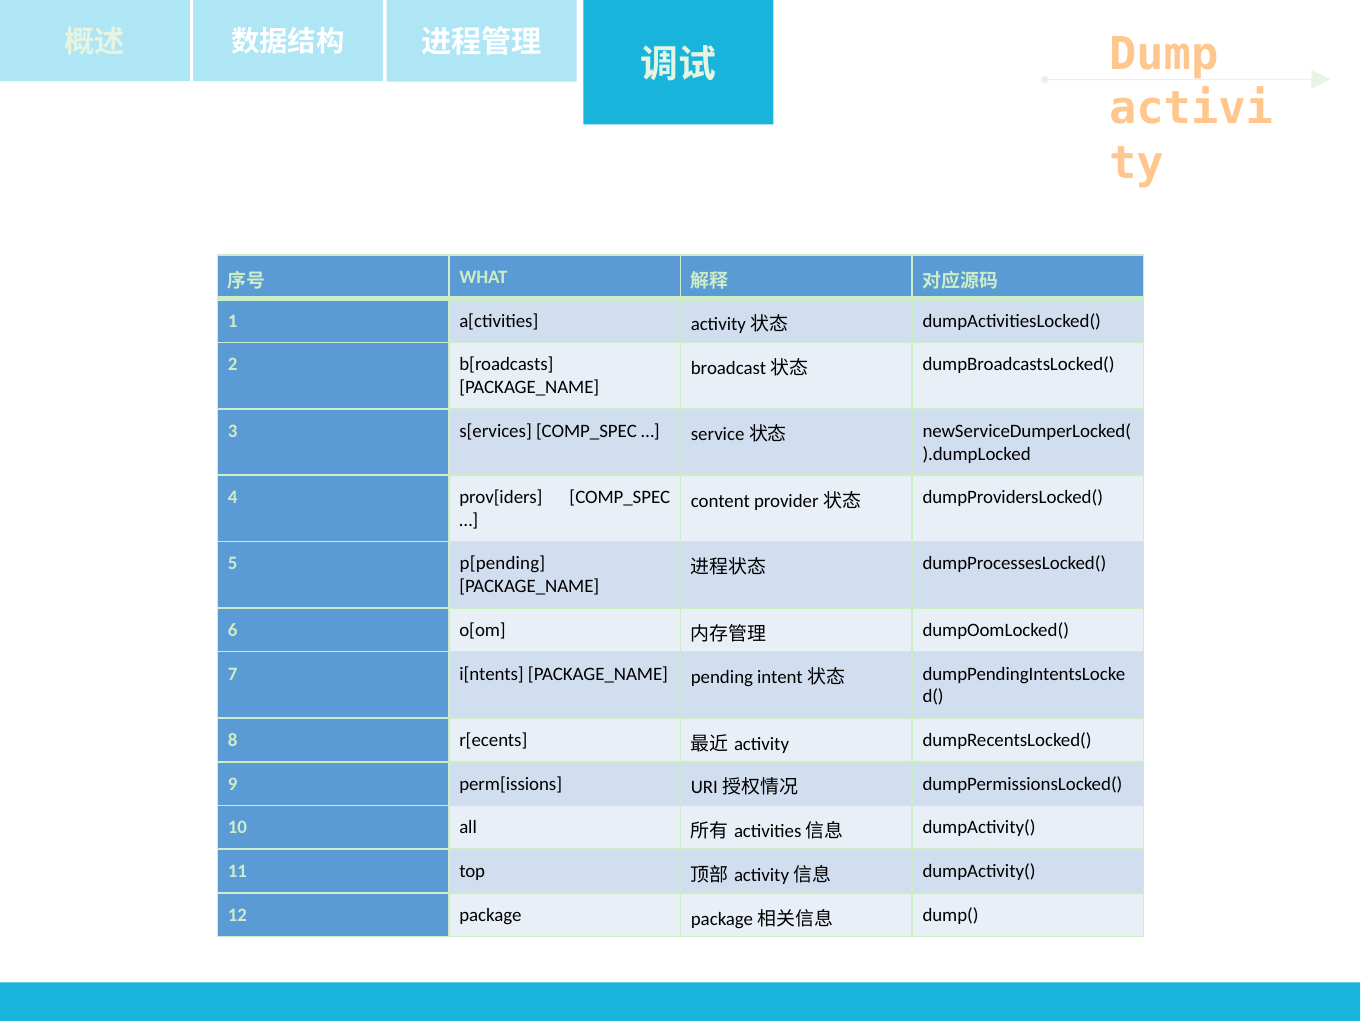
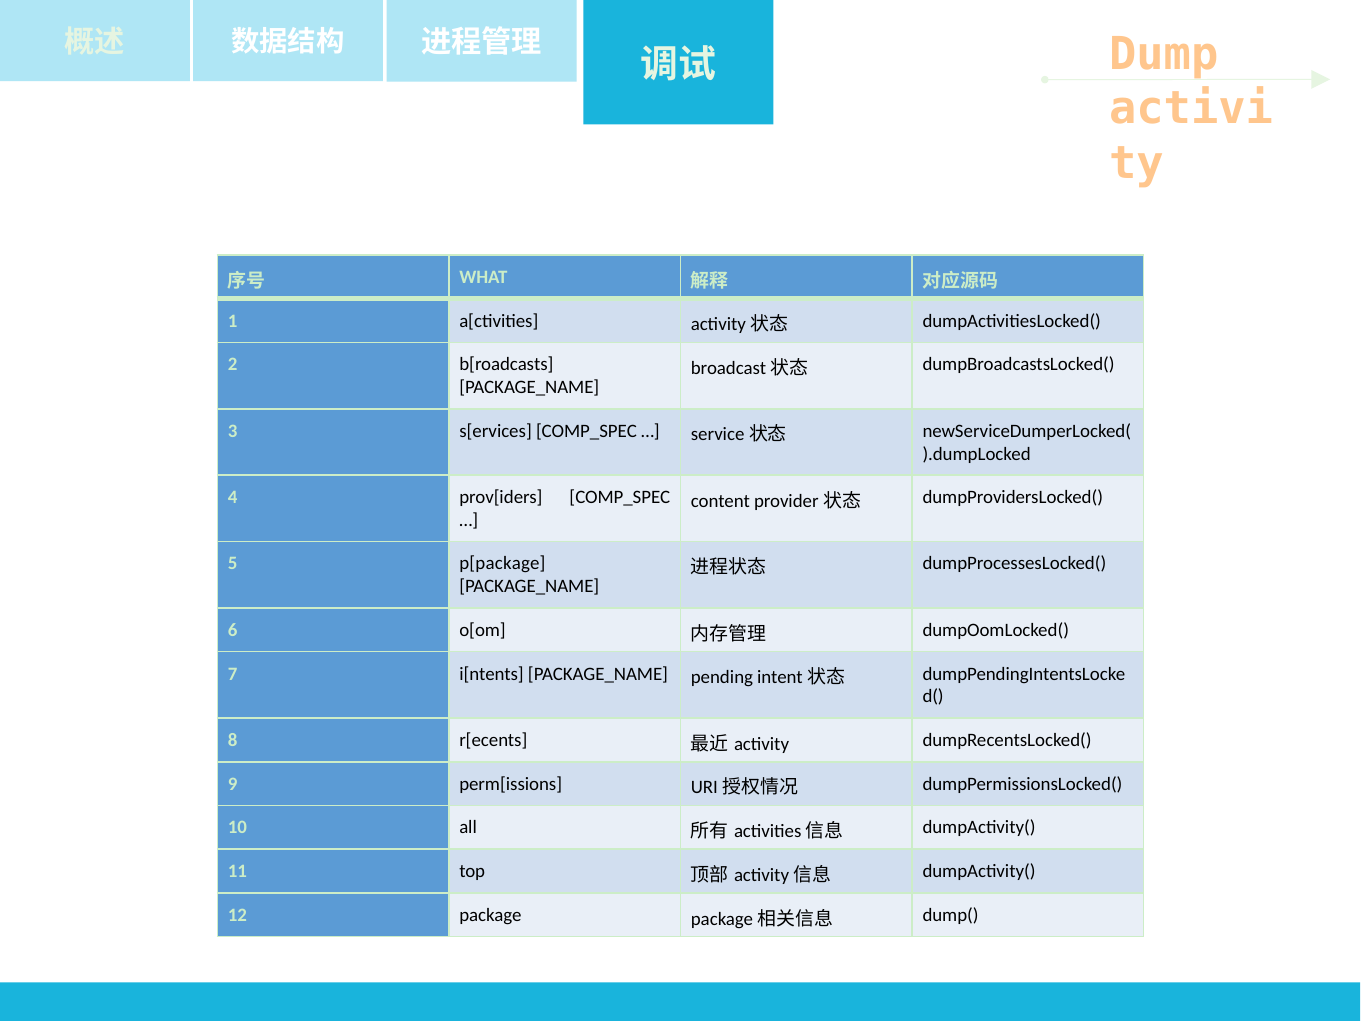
p[pending: p[pending -> p[package (502, 564)
